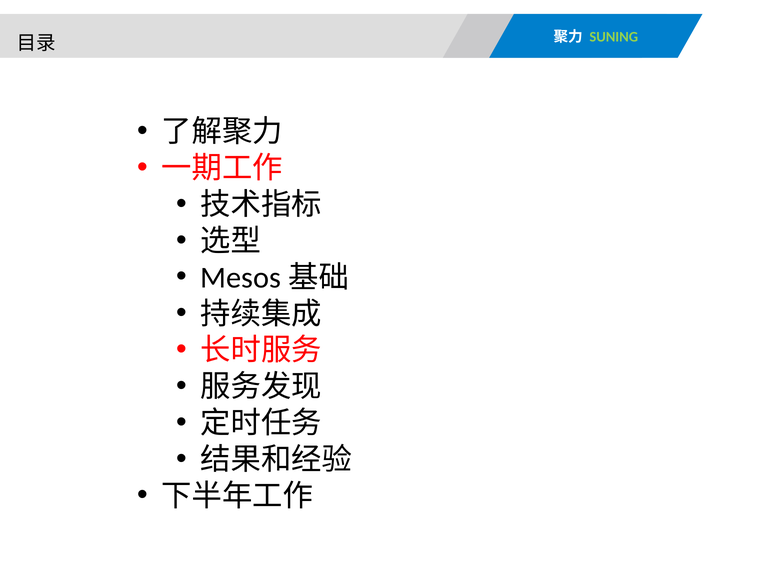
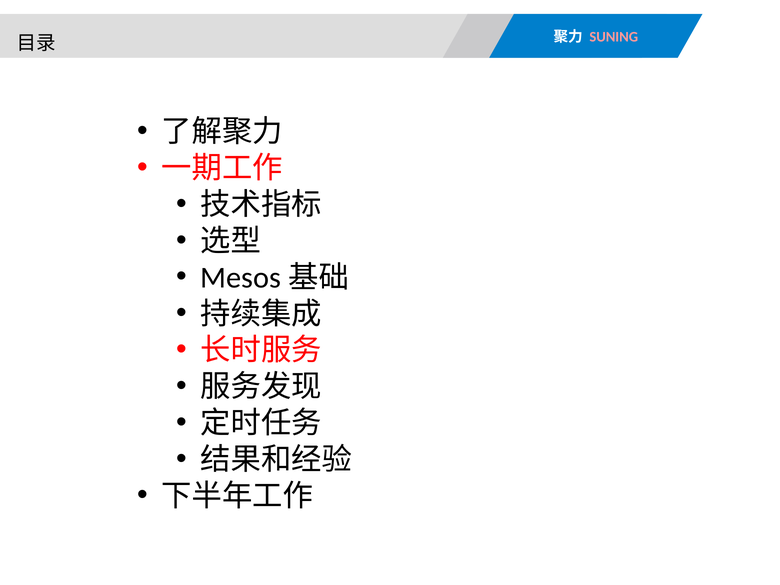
SUNING colour: light green -> pink (614, 37)
